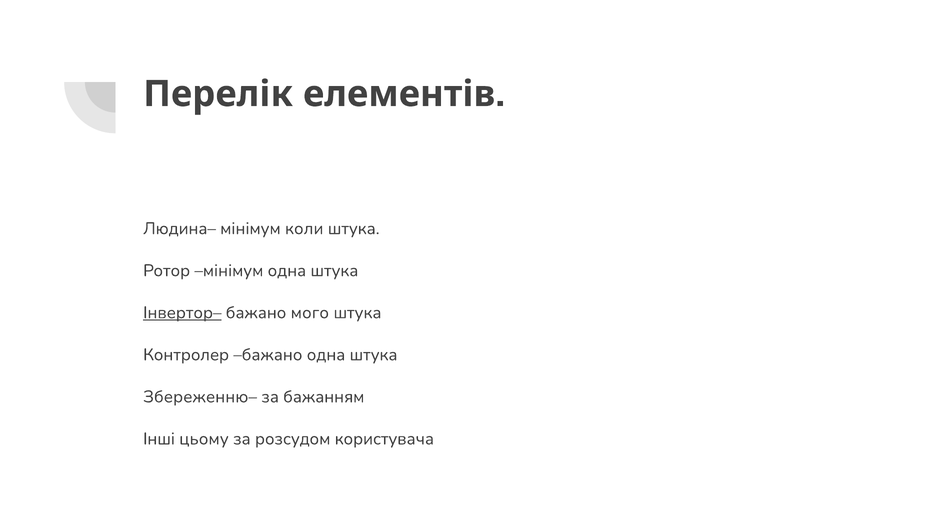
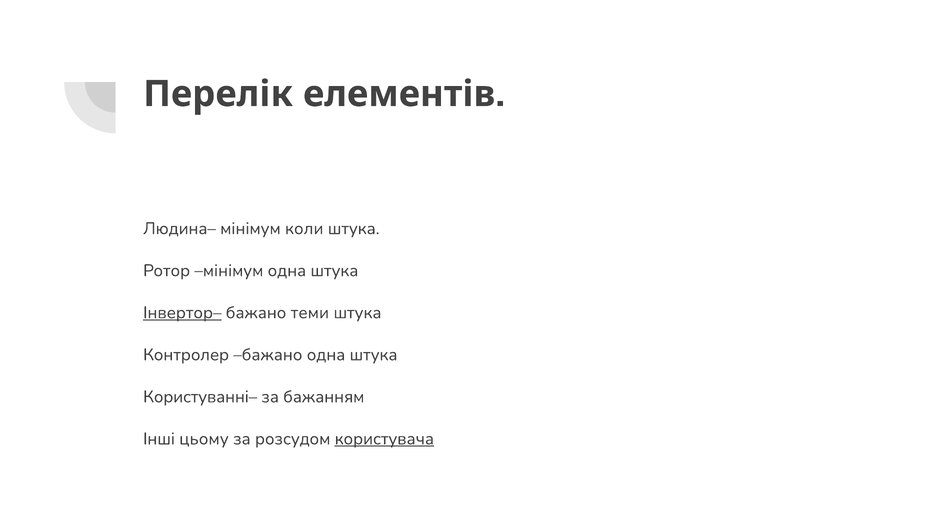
мого: мого -> теми (310, 312)
Збереженню–: Збереженню– -> Користуванні– (200, 396)
користувача underline: none -> present (384, 439)
